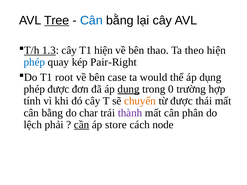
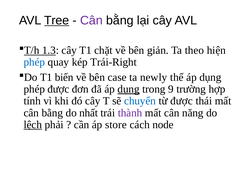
Cân colour: blue -> purple (91, 20)
T1 hiện: hiện -> chặt (103, 50)
thao: thao -> giản (158, 50)
Pair-Right: Pair-Right -> Trái-Right (114, 62)
root: root -> biến (64, 77)
would: would -> newly (154, 77)
0: 0 -> 9 (171, 89)
chuyển colour: orange -> blue (140, 101)
char: char -> nhất (89, 113)
phân: phân -> năng (193, 113)
lệch underline: none -> present (33, 125)
cần underline: present -> none (82, 125)
